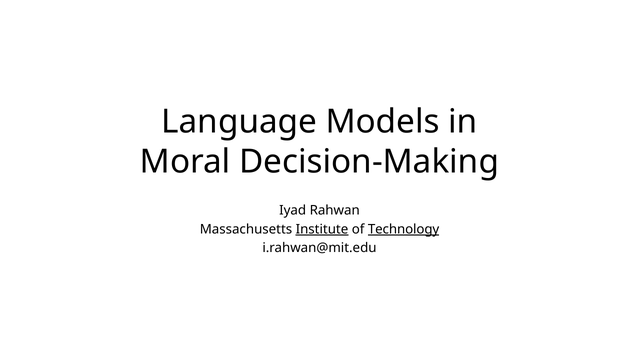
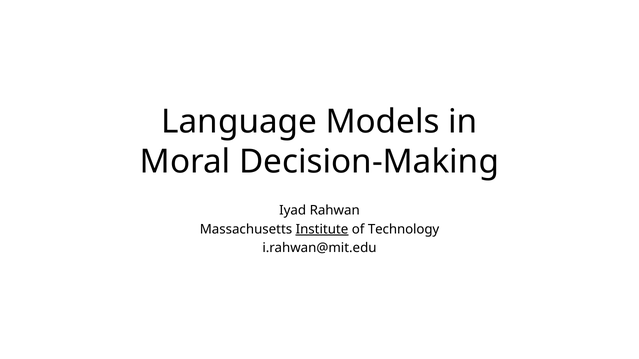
Technology underline: present -> none (404, 229)
